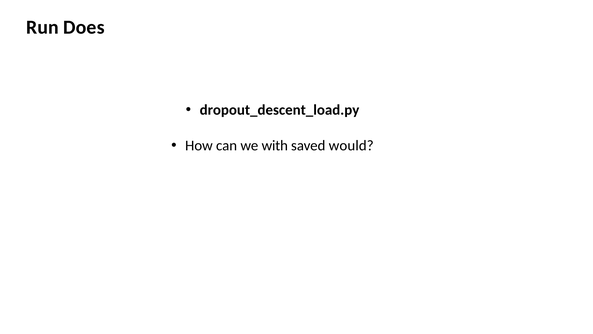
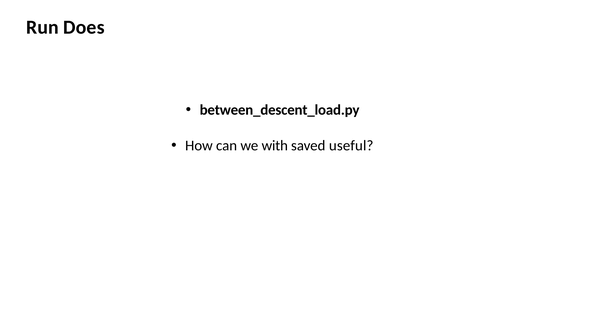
dropout_descent_load.py: dropout_descent_load.py -> between_descent_load.py (280, 110)
would: would -> useful (351, 145)
